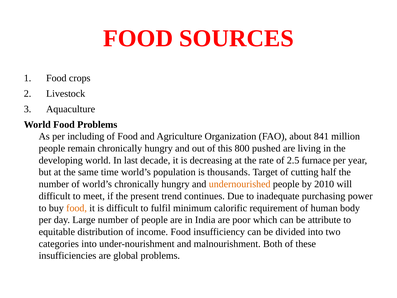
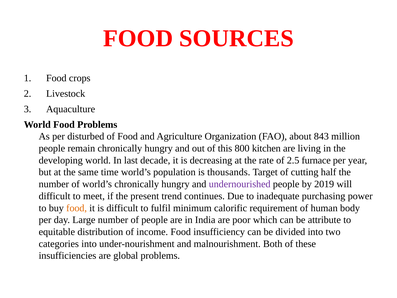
including: including -> disturbed (86, 136)
841: 841 -> 843 (321, 136)
pushed: pushed -> kitchen (266, 148)
undernourished colour: orange -> purple (240, 184)
2010: 2010 -> 2019 (324, 184)
